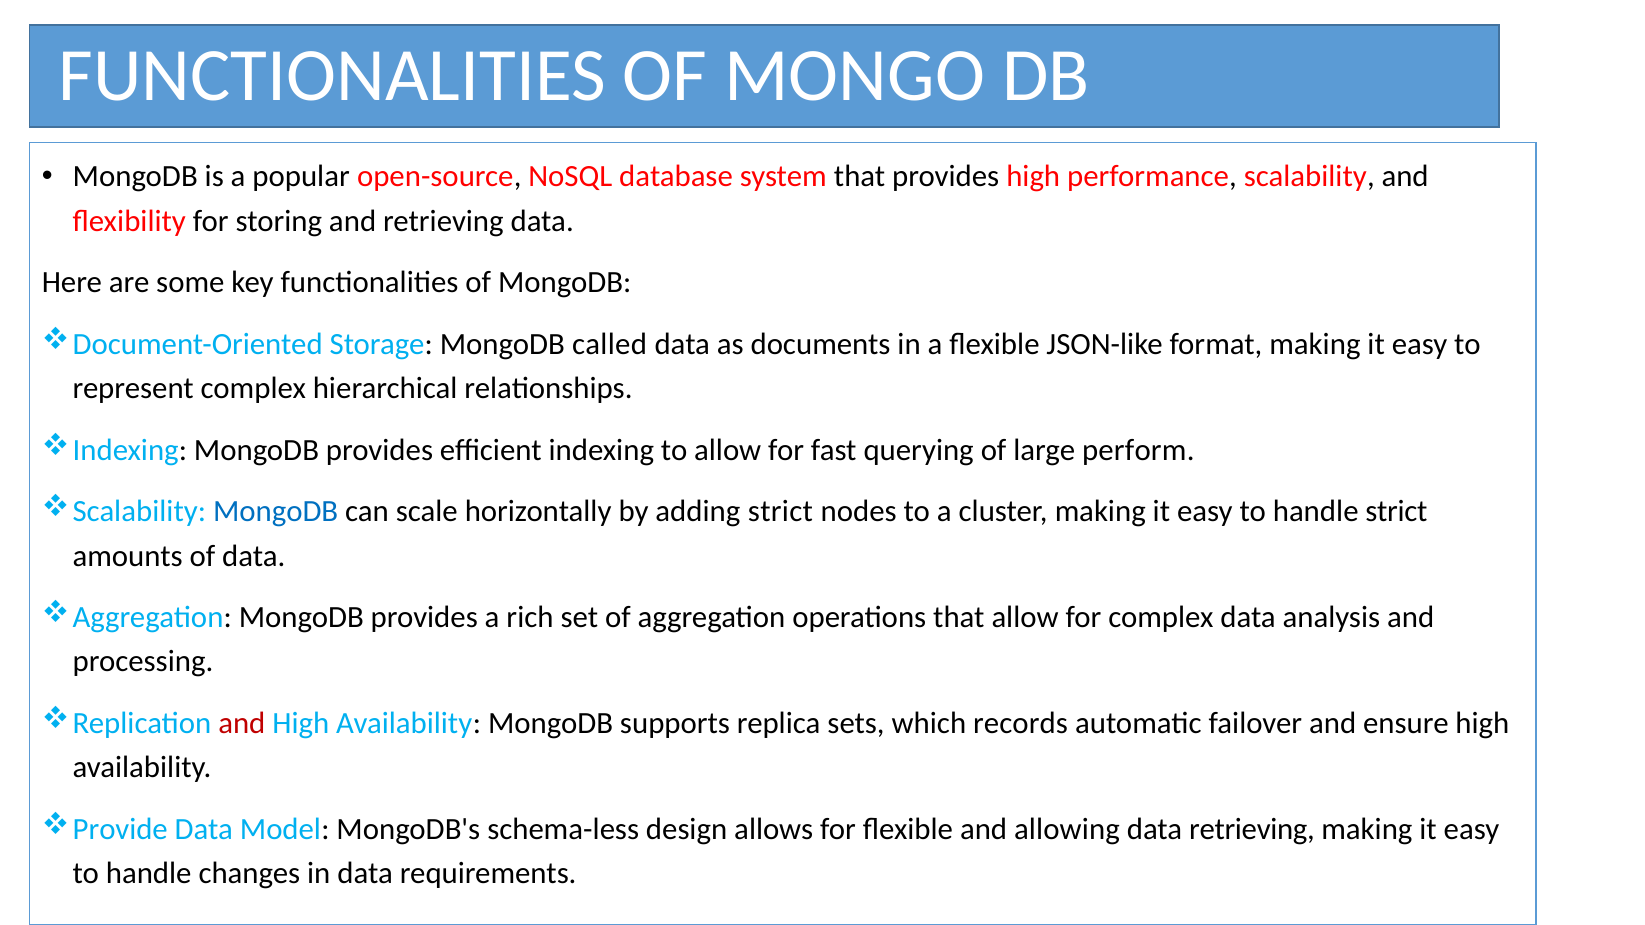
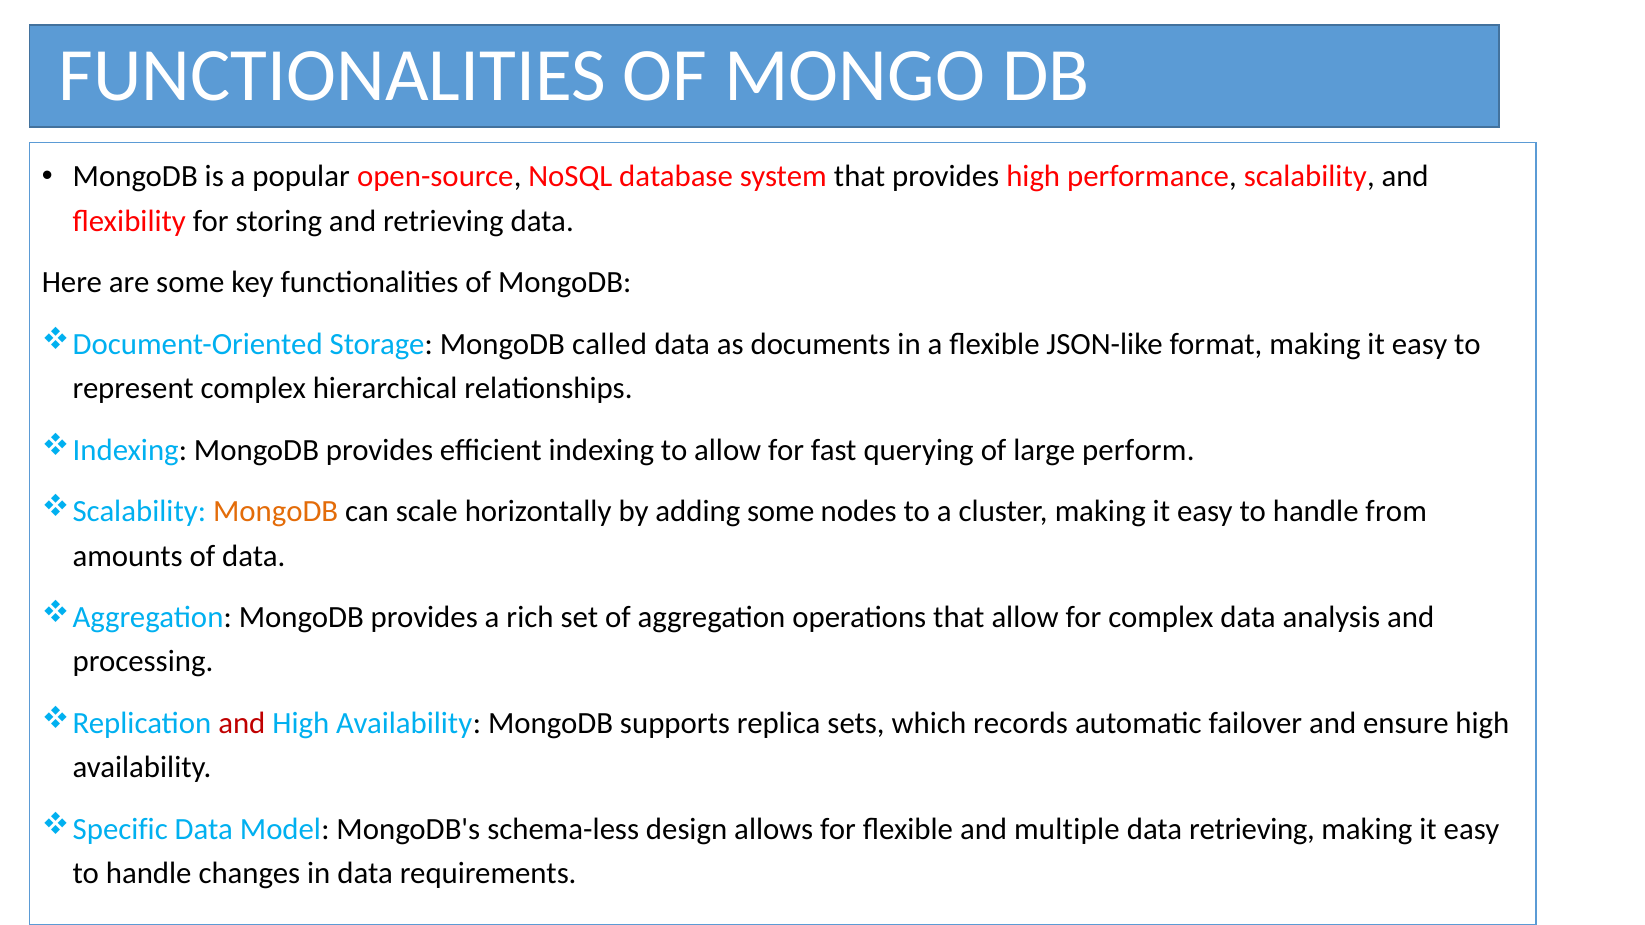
MongoDB colour: blue -> orange (276, 512)
adding strict: strict -> some (781, 512)
handle strict: strict -> from (1396, 512)
Provide: Provide -> Specific (120, 829)
allowing: allowing -> multiple (1067, 829)
